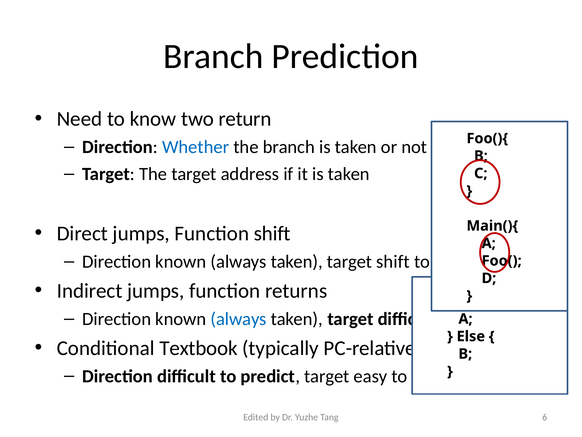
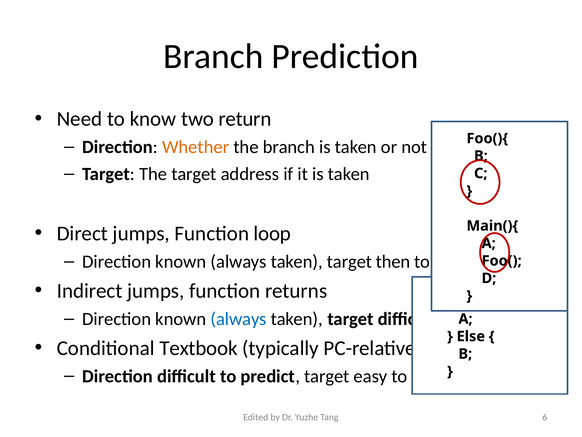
Whether colour: blue -> orange (196, 147)
Function shift: shift -> loop (272, 233)
target shift: shift -> then (393, 261)
